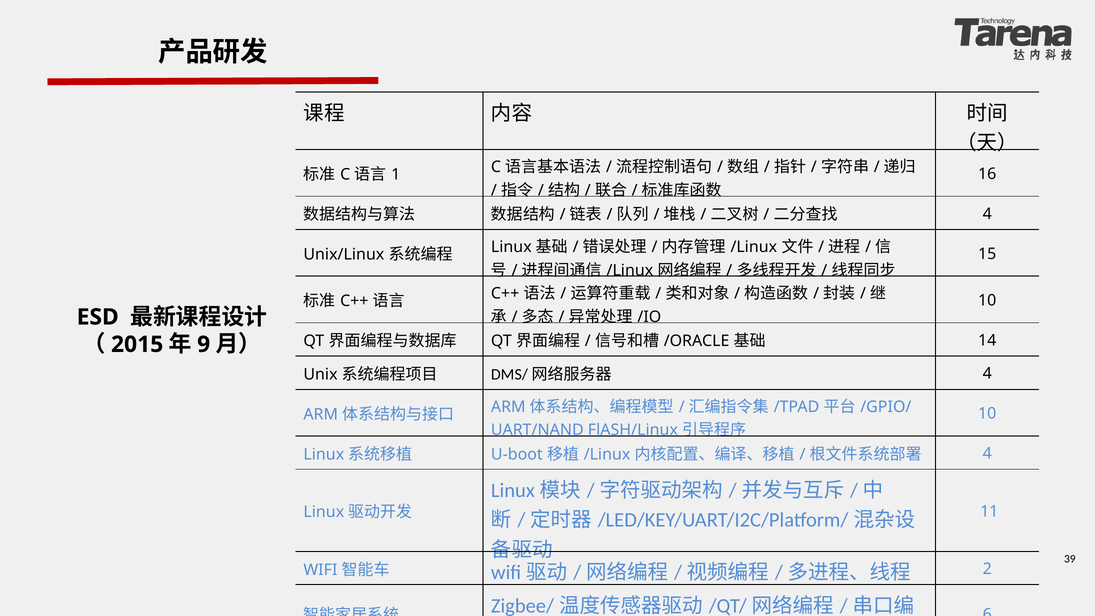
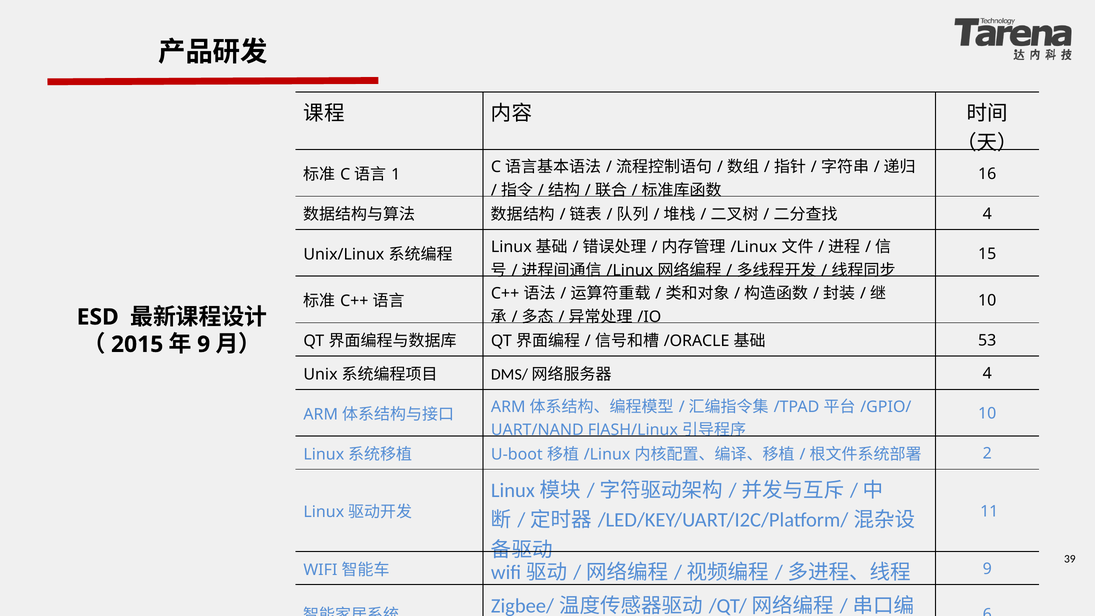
14: 14 -> 53 (987, 340)
4: 4 -> 2 (987, 453)
2: 2 -> 9 (987, 569)
